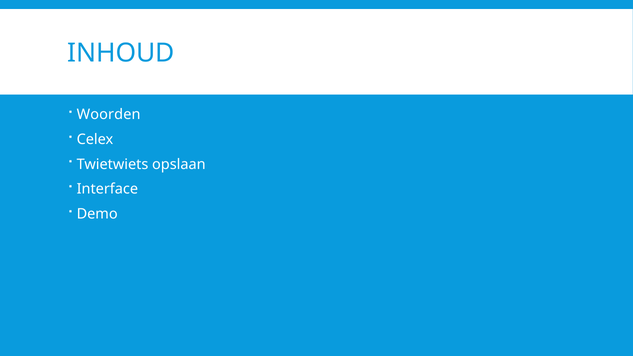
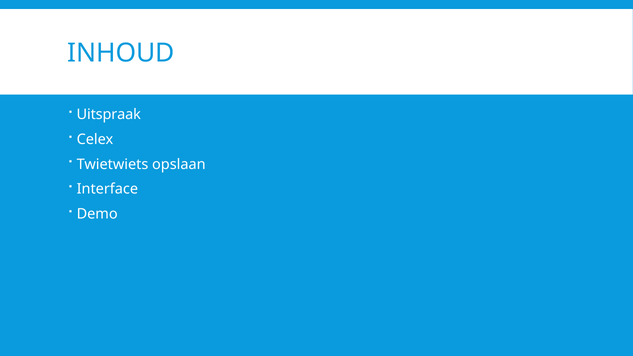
Woorden: Woorden -> Uitspraak (109, 115)
